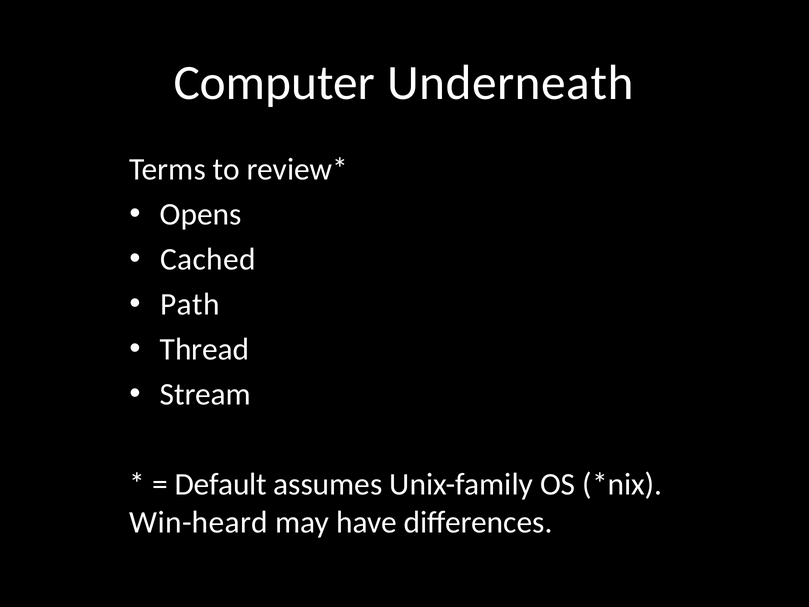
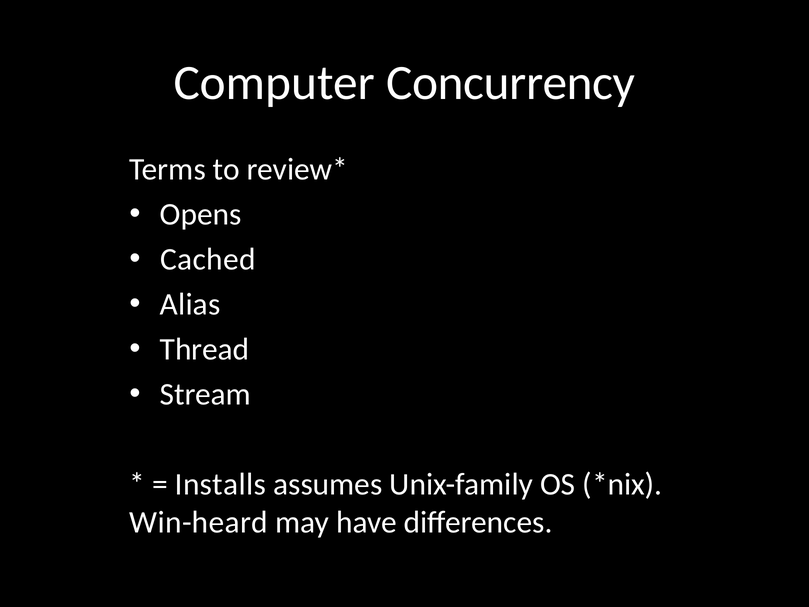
Underneath: Underneath -> Concurrency (511, 83)
Path: Path -> Alias (190, 304)
Default: Default -> Installs (220, 484)
